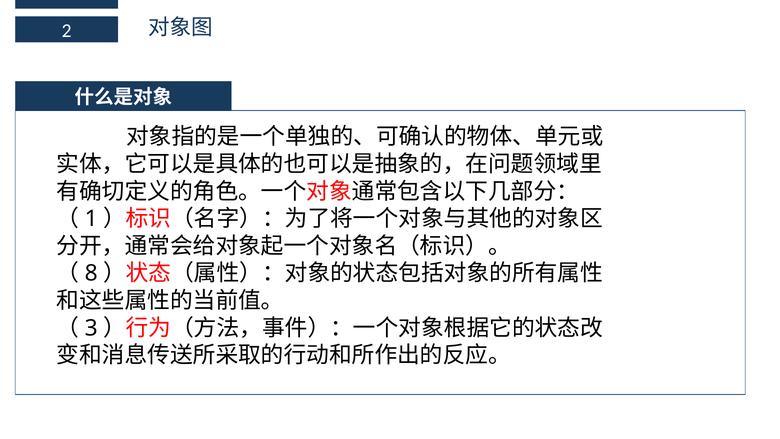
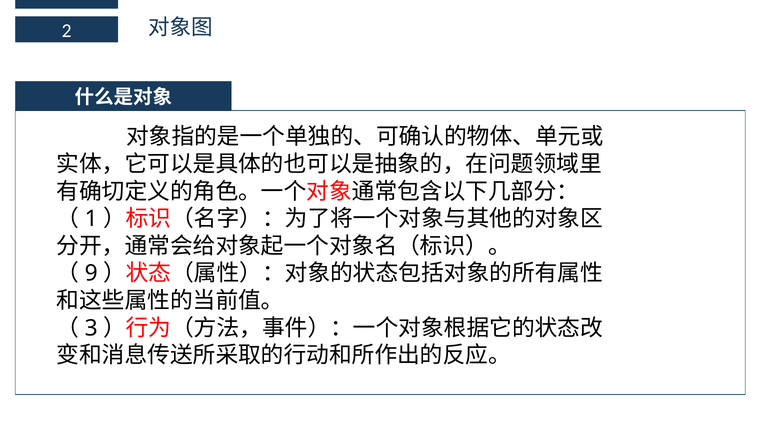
8: 8 -> 9 (91, 273)
